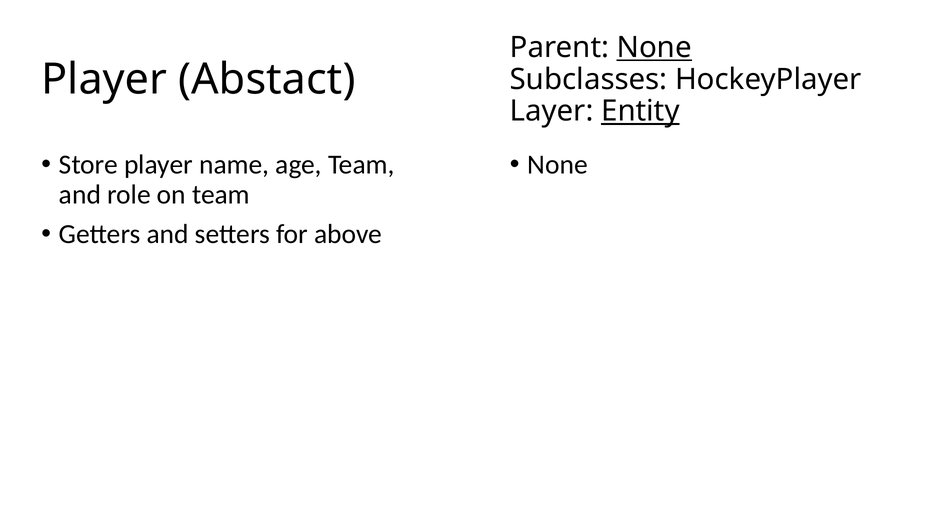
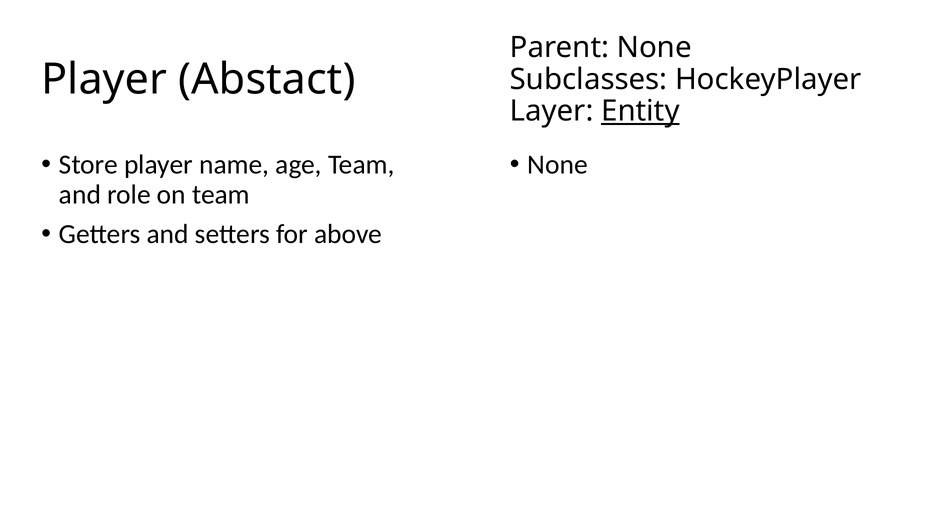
None underline: present -> none (654, 47)
